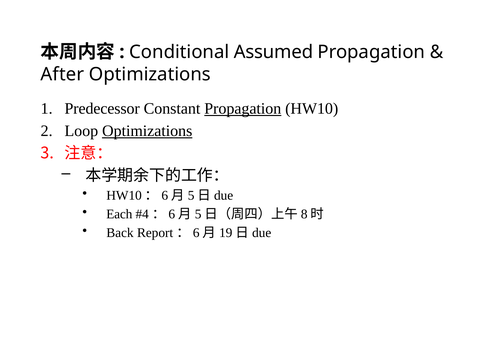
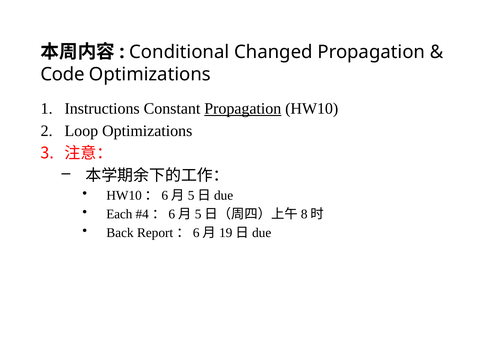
Assumed: Assumed -> Changed (273, 52)
After: After -> Code (63, 74)
Predecessor: Predecessor -> Instructions (102, 108)
Optimizations underline: present -> none (147, 131)
